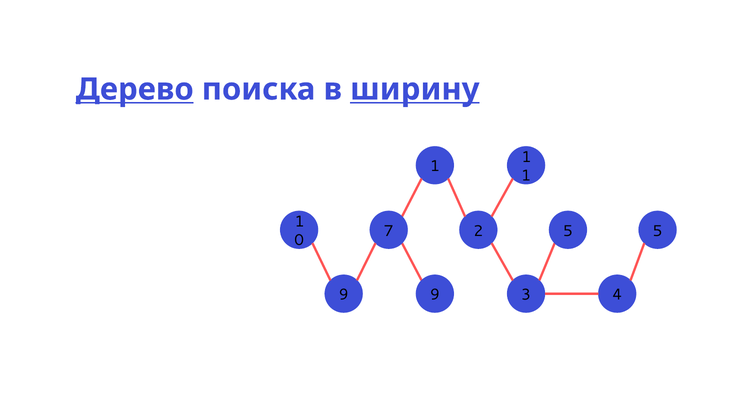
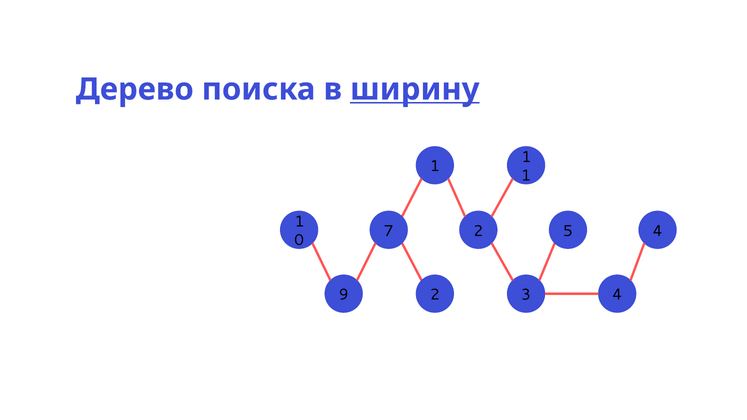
Дерево underline: present -> none (135, 89)
5 5: 5 -> 4 (658, 231)
9 9: 9 -> 2 (435, 295)
